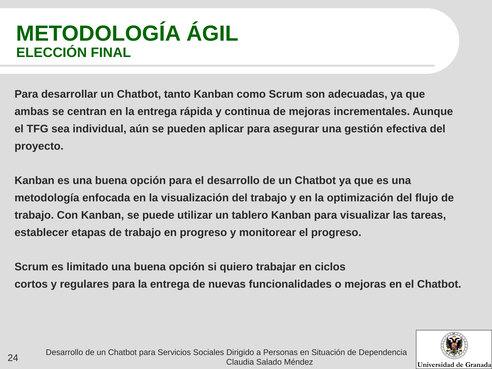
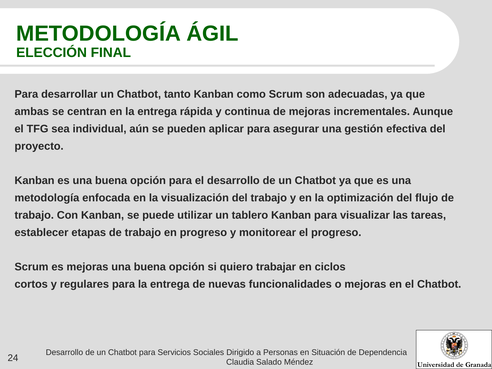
es limitado: limitado -> mejoras (87, 267)
